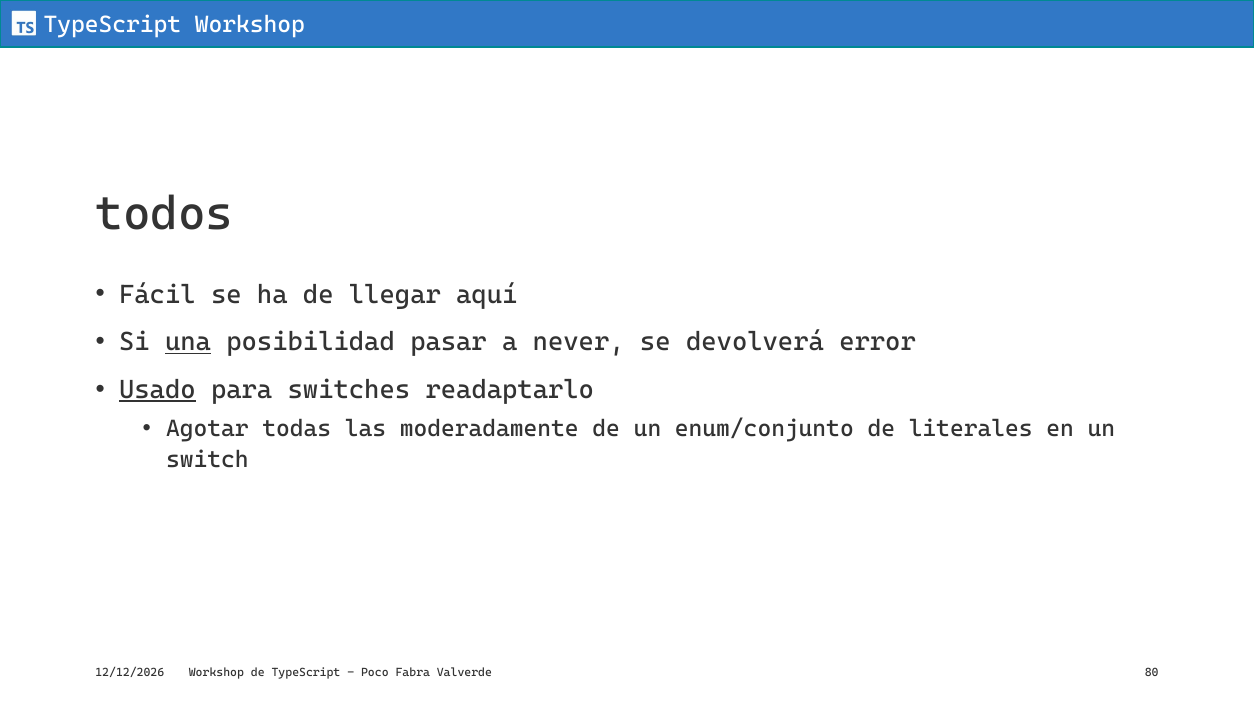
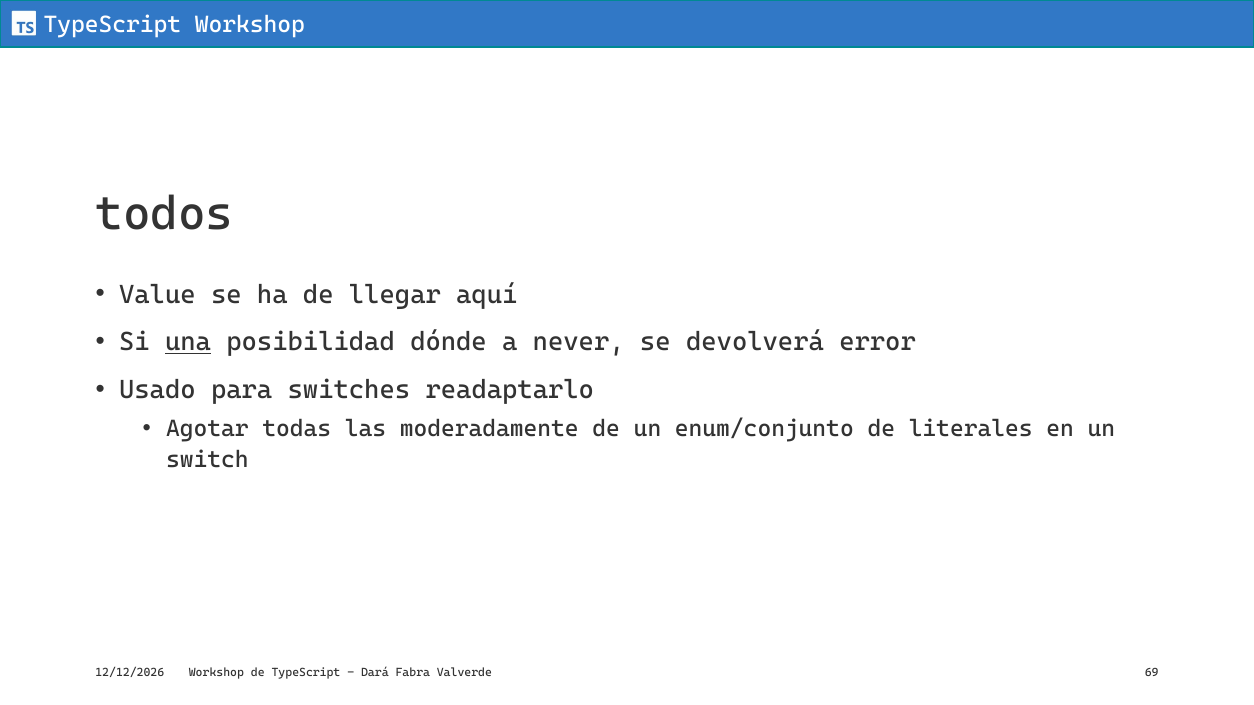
Fácil: Fácil -> Value (157, 295)
pasar: pasar -> dónde (449, 343)
Usado underline: present -> none (157, 390)
Poco: Poco -> Dará (375, 673)
80: 80 -> 69 (1152, 673)
